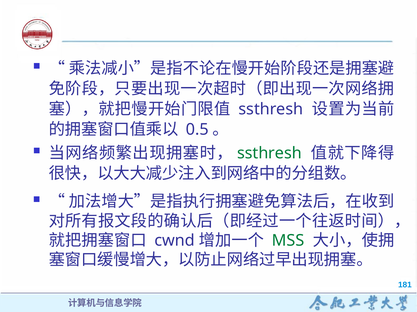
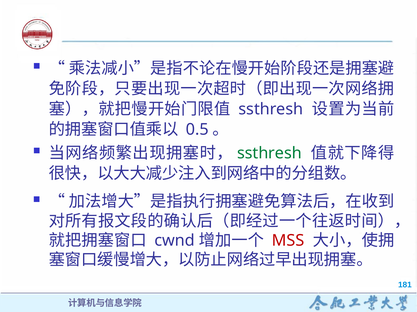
MSS colour: green -> red (288, 241)
